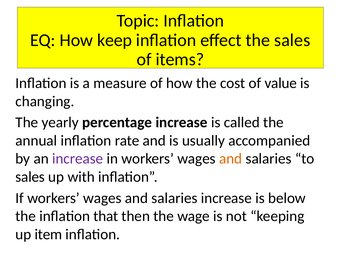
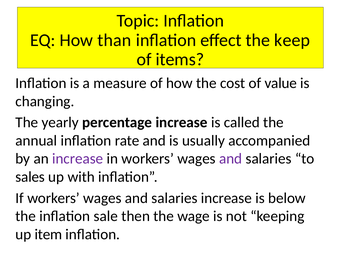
keep: keep -> than (114, 40)
the sales: sales -> keep (292, 40)
and colour: orange -> purple (231, 159)
that: that -> sale (106, 216)
